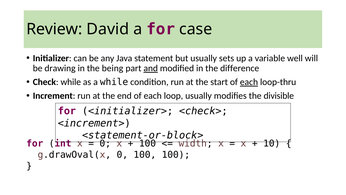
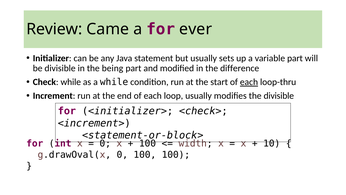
David: David -> Came (108, 29)
case: case -> ever (196, 29)
variable well: well -> part (295, 58)
be drawing: drawing -> divisible (60, 68)
and underline: present -> none (151, 68)
